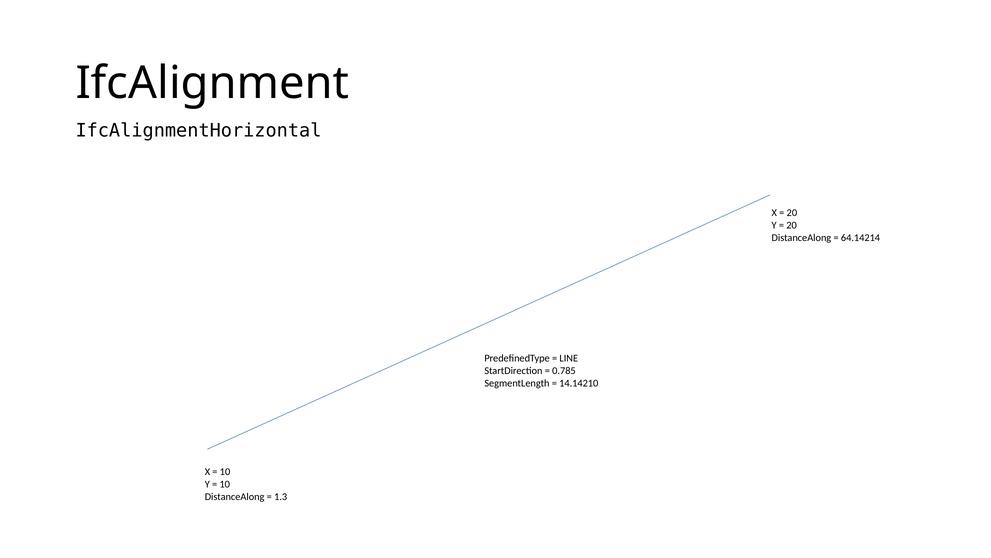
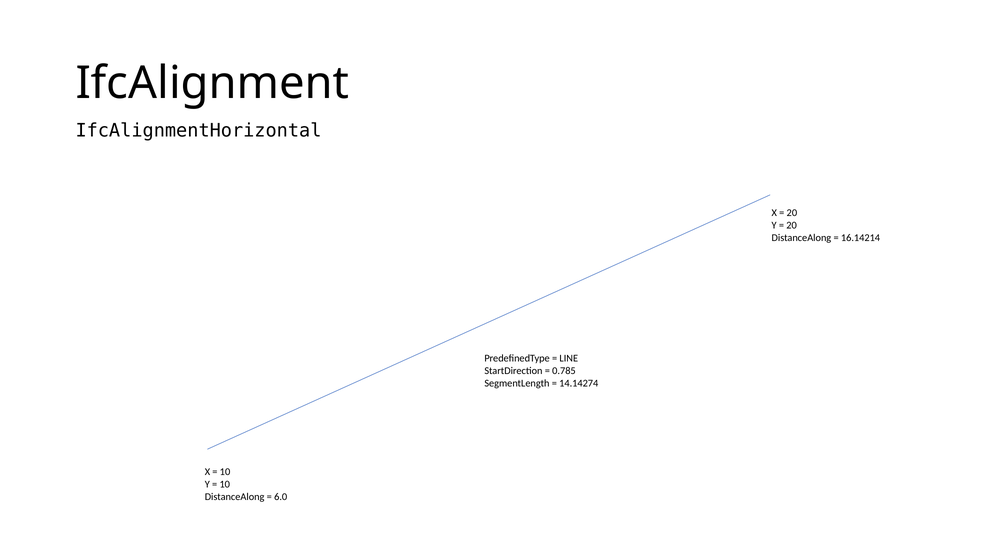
64.14214: 64.14214 -> 16.14214 (861, 237)
14.14210: 14.14210 -> 14.14274 (579, 383)
1.3: 1.3 -> 6.0 (281, 496)
